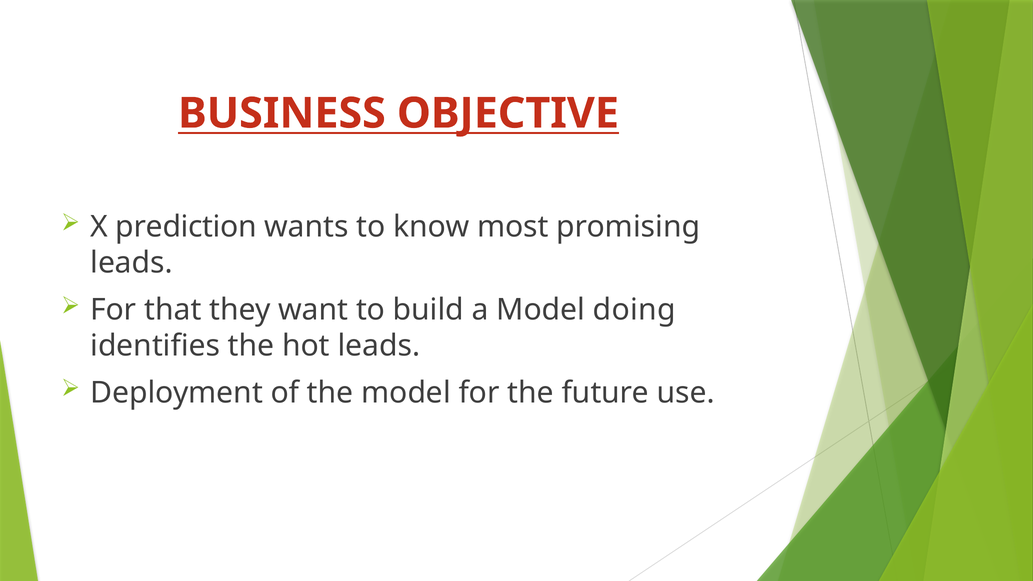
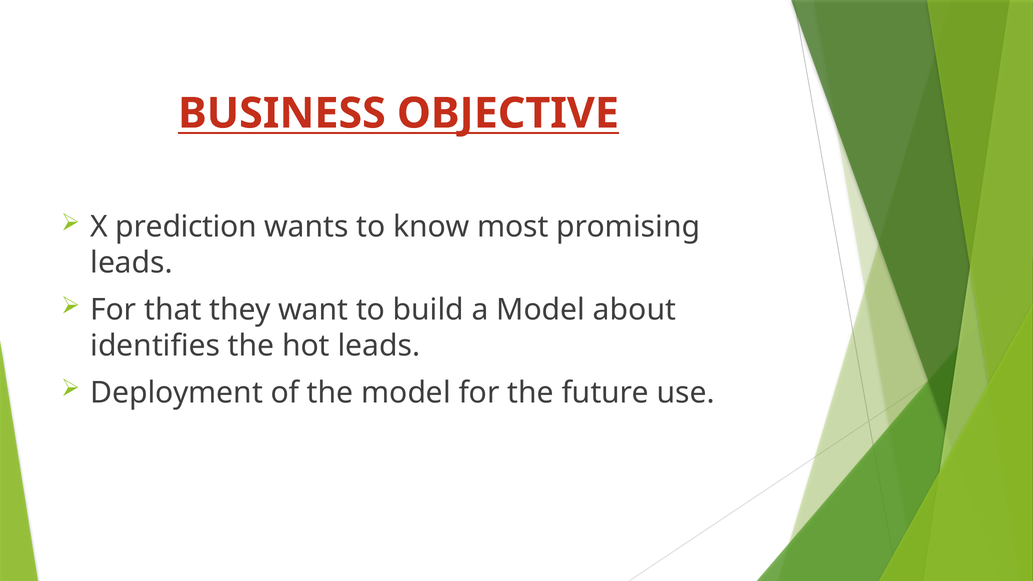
doing: doing -> about (634, 310)
